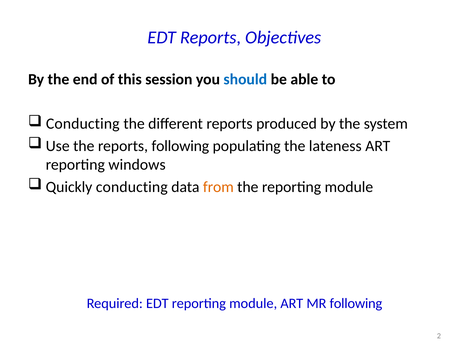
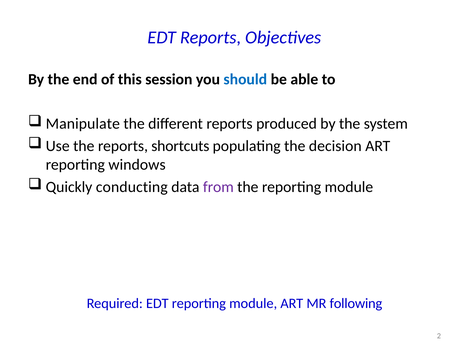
Conducting: Conducting -> Manipulate (83, 124)
reports following: following -> shortcuts (180, 146)
lateness: lateness -> decision (335, 146)
from colour: orange -> purple (218, 187)
